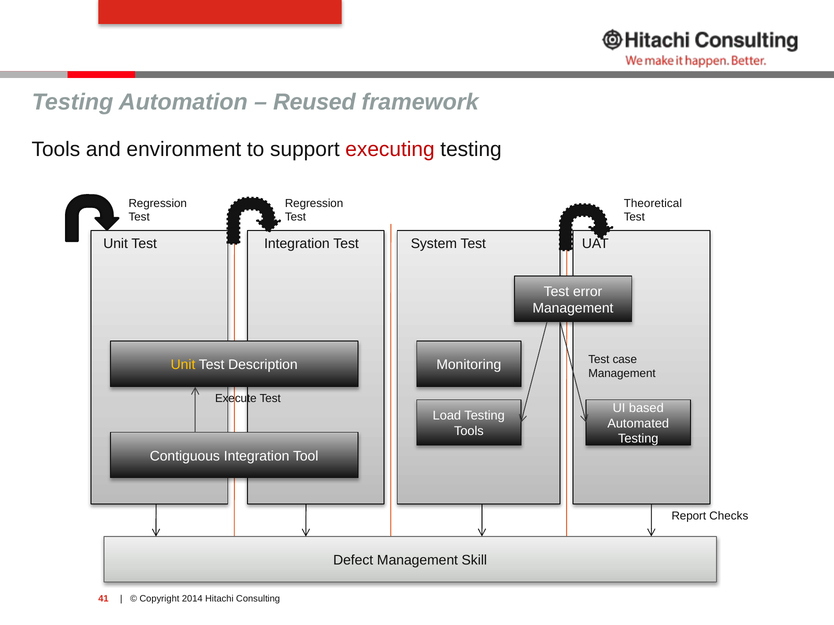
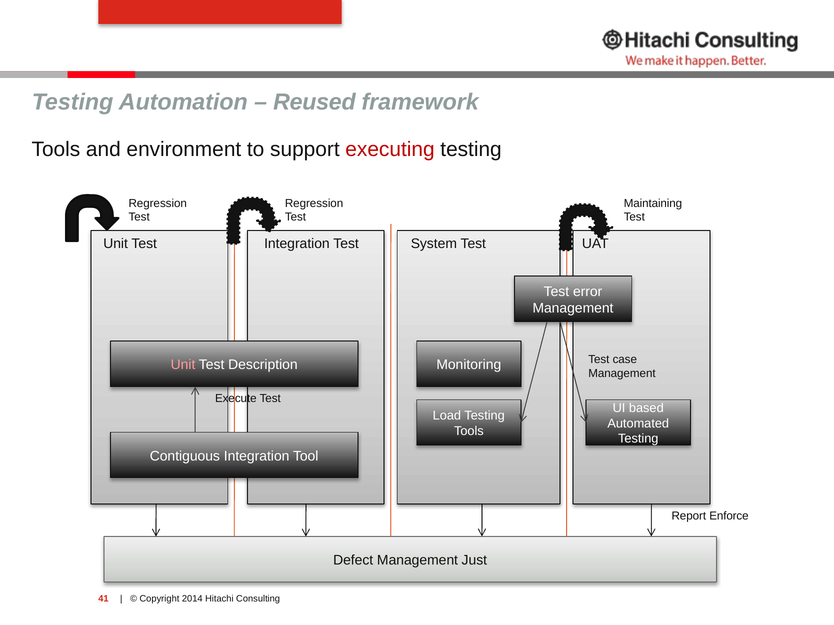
Theoretical: Theoretical -> Maintaining (653, 203)
Unit colour: yellow -> pink (183, 365)
Checks: Checks -> Enforce (729, 516)
Skill: Skill -> Just (474, 561)
